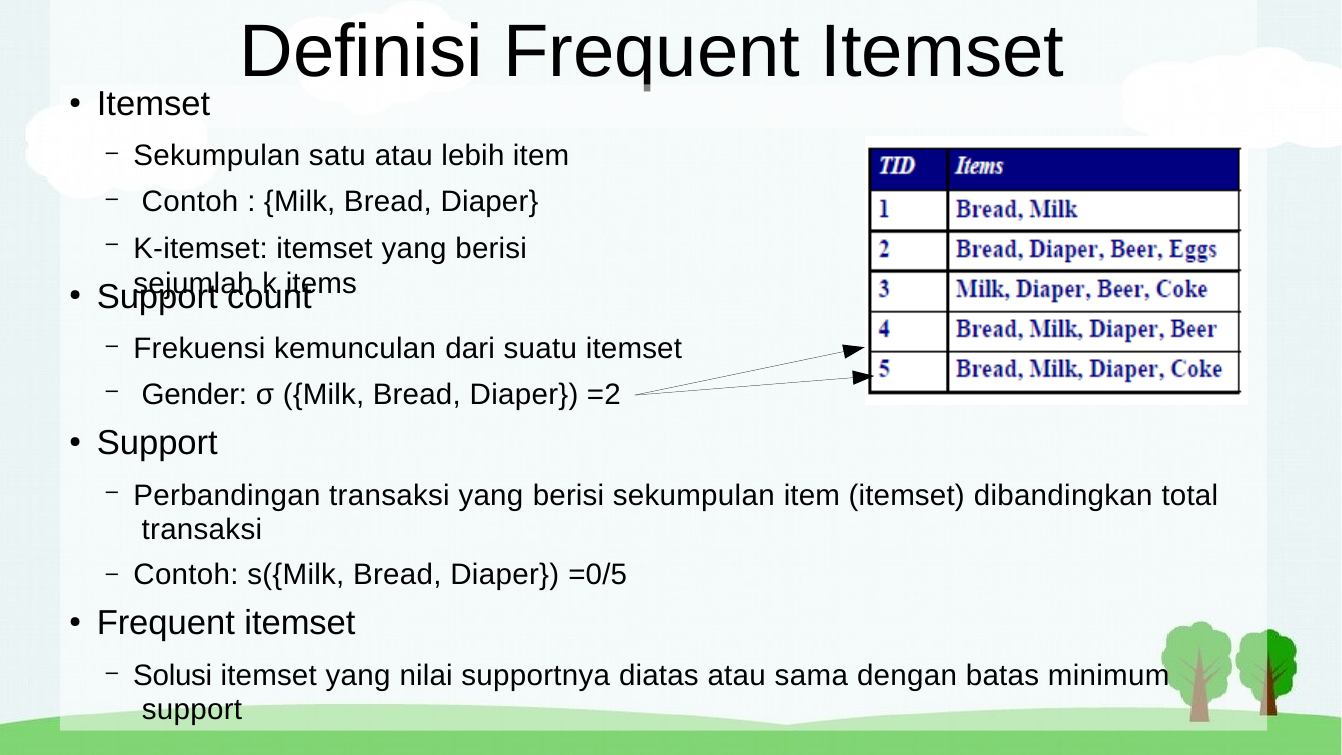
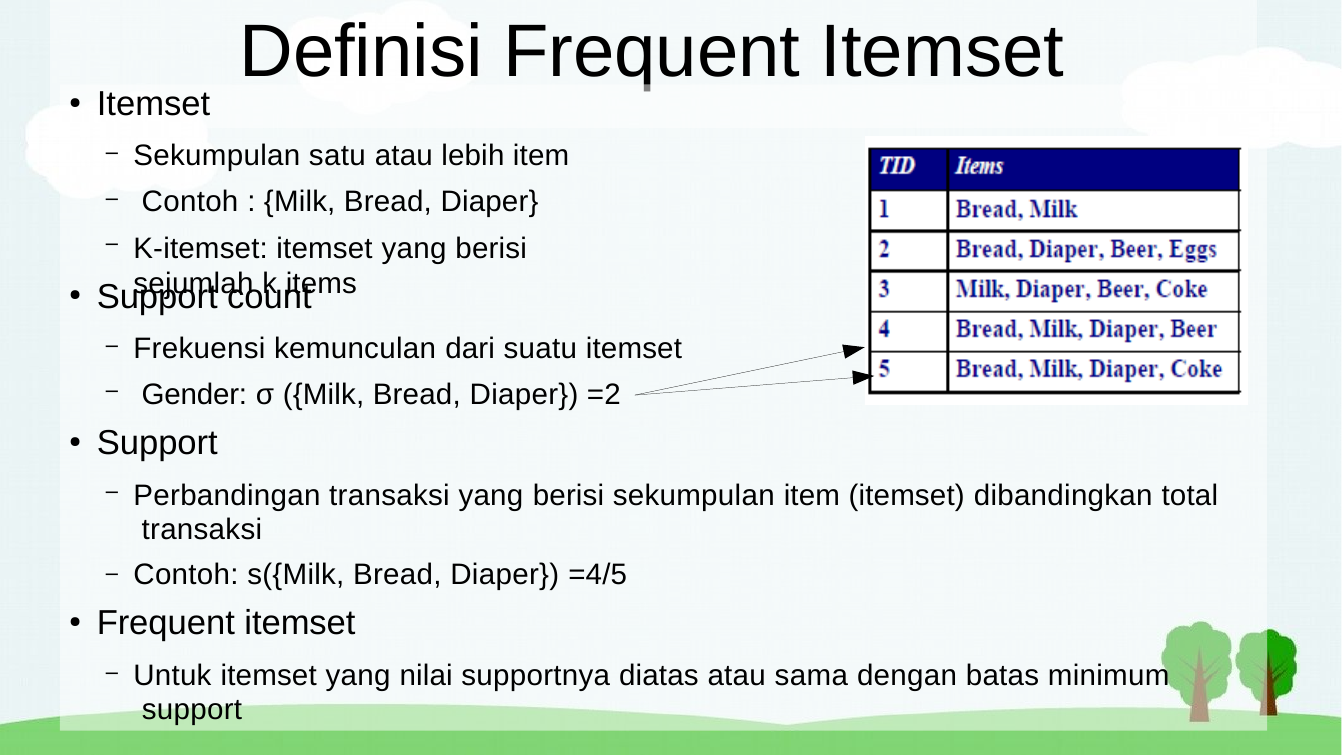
=0/5: =0/5 -> =4/5 (598, 575)
Solusi: Solusi -> Untuk (172, 676)
